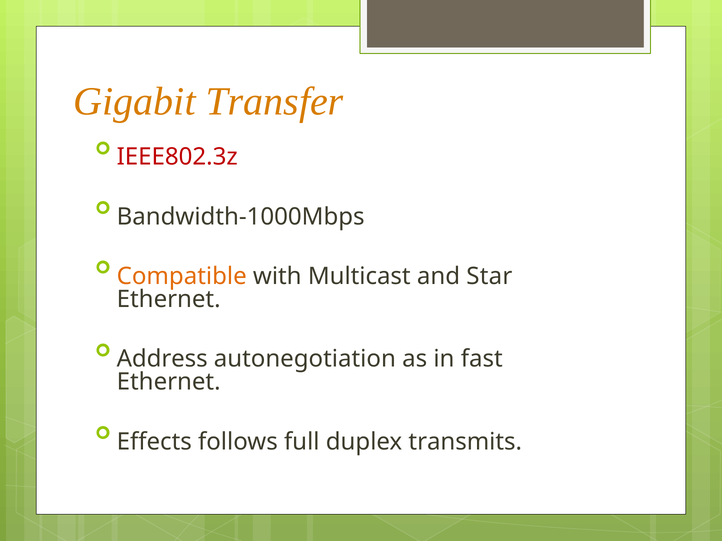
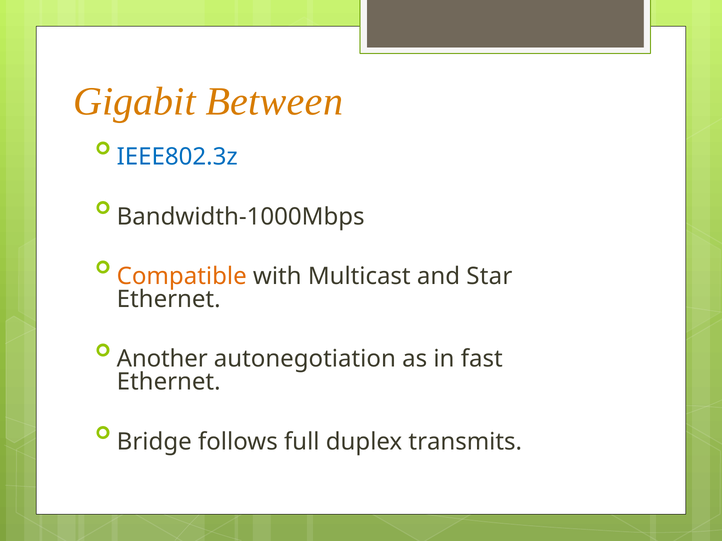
Transfer: Transfer -> Between (274, 101)
IEEE802.3z colour: red -> blue (177, 157)
Address: Address -> Another (162, 359)
Effects: Effects -> Bridge (154, 442)
